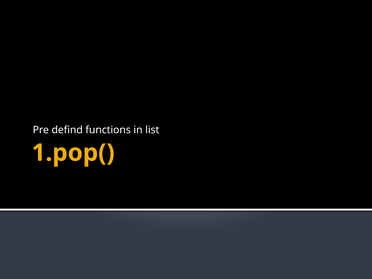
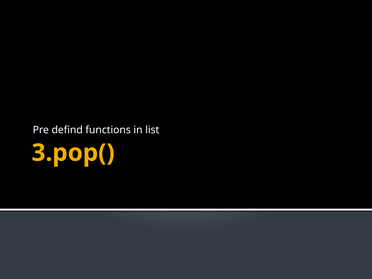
1.pop(: 1.pop( -> 3.pop( (73, 153)
